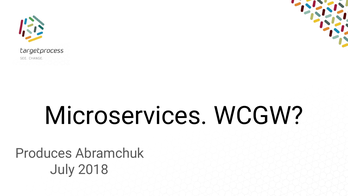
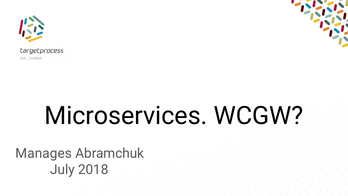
Produces: Produces -> Manages (44, 153)
